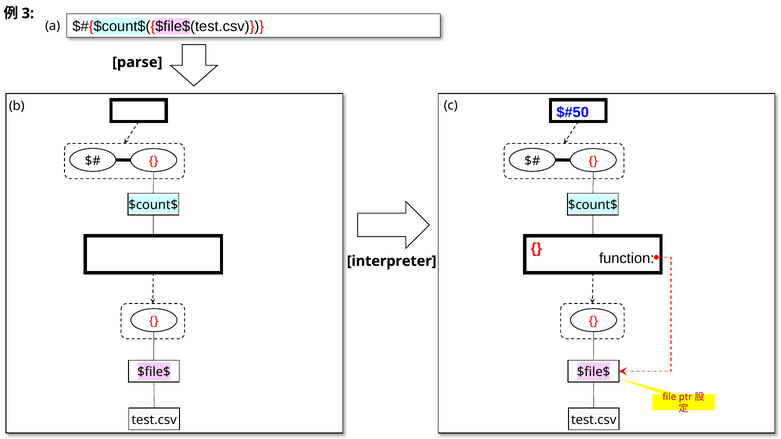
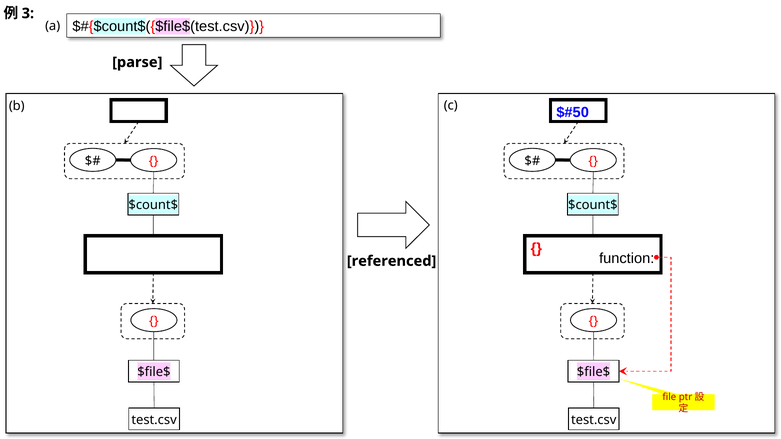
interpreter: interpreter -> referenced (392, 261)
